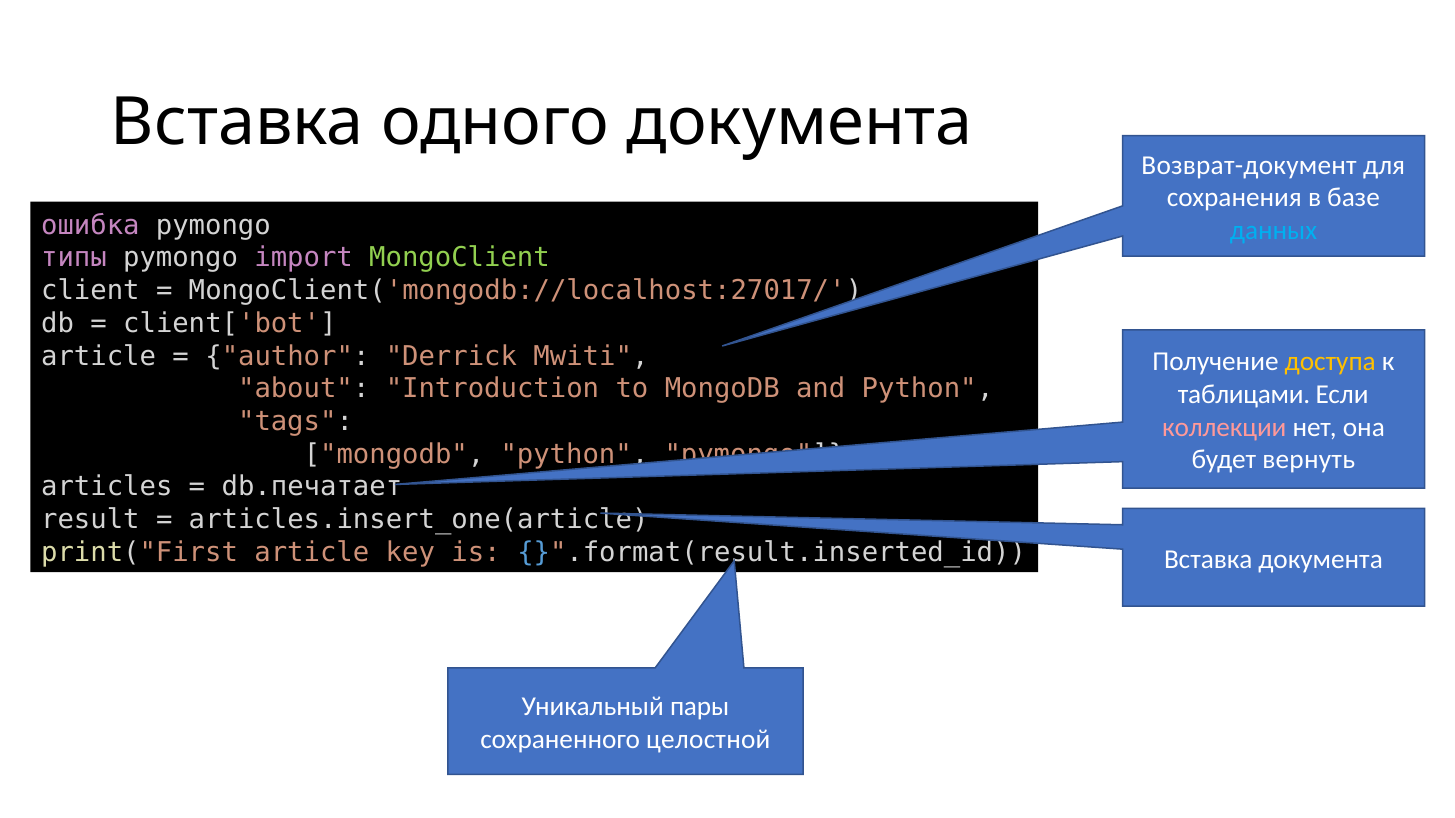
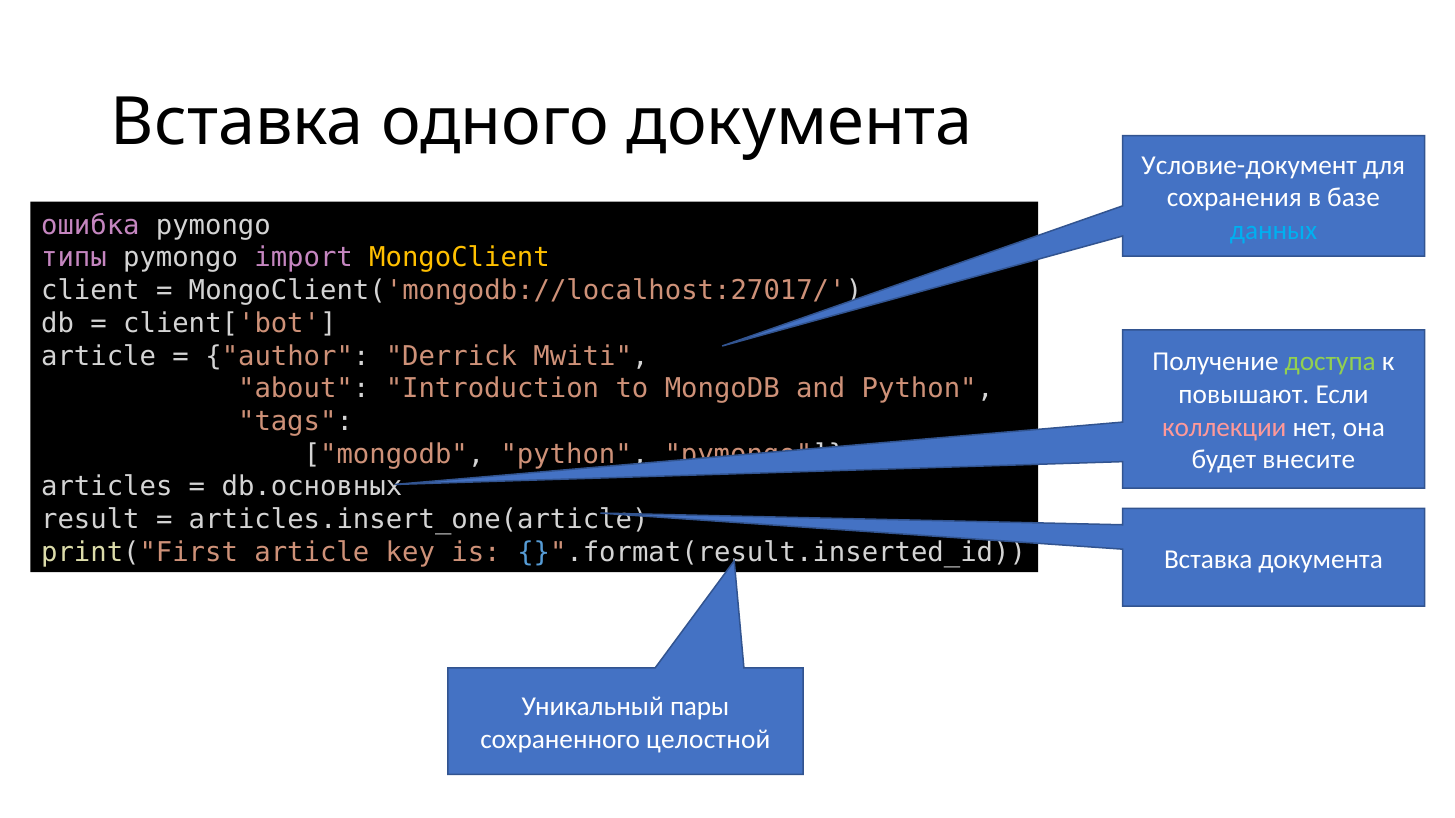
Возврат-документ: Возврат-документ -> Условие-документ (1249, 165)
MongoClient colour: light green -> yellow (460, 258)
доступа colour: yellow -> light green (1330, 362)
таблицами: таблицами -> повышают (1244, 395)
вернуть: вернуть -> внесите (1309, 460)
db.печатает: db.печатает -> db.основных (312, 487)
